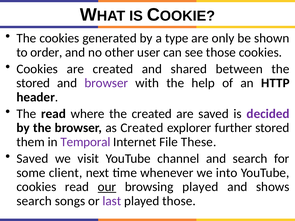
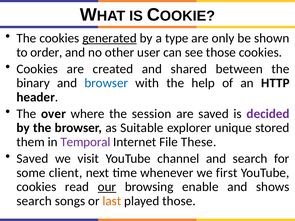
generated underline: none -> present (110, 38)
stored: stored -> binary (33, 83)
browser colour: purple -> blue (106, 83)
The read: read -> over (53, 114)
the created: created -> session (152, 114)
as Created: Created -> Suitable (142, 128)
further: further -> unique (233, 128)
into: into -> first (227, 173)
browsing played: played -> enable (200, 187)
last colour: purple -> orange (112, 201)
